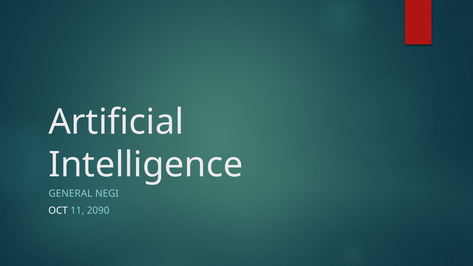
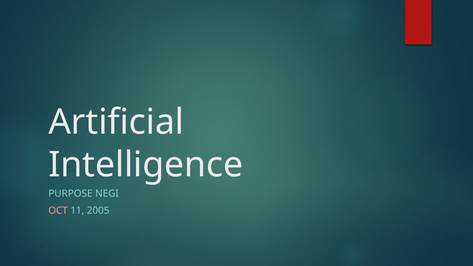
GENERAL: GENERAL -> PURPOSE (70, 194)
OCT colour: white -> pink (58, 210)
2090: 2090 -> 2005 (98, 210)
